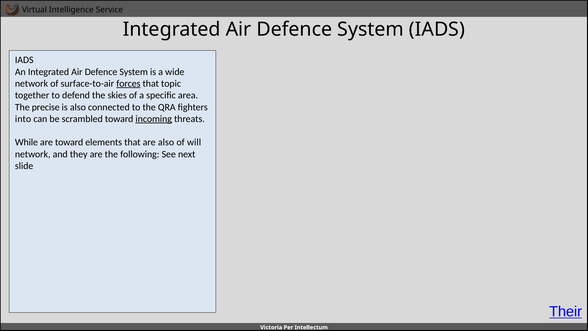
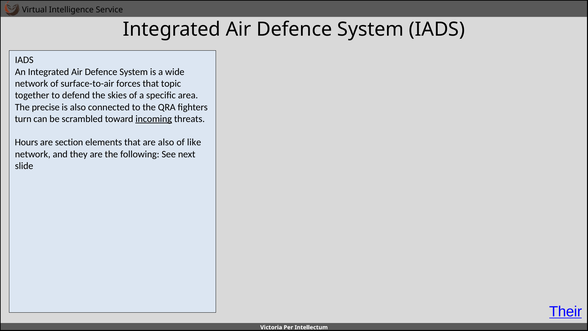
forces underline: present -> none (128, 84)
into: into -> turn (23, 119)
While: While -> Hours (26, 142)
are toward: toward -> section (69, 142)
will: will -> like (194, 142)
